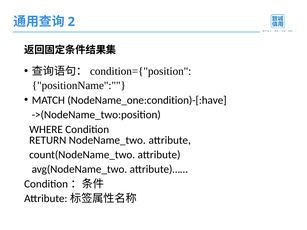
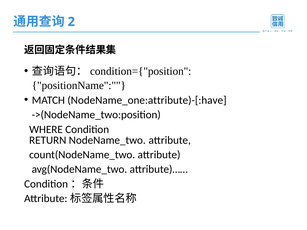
NodeName_one:condition)-[:have: NodeName_one:condition)-[:have -> NodeName_one:attribute)-[:have (147, 100)
